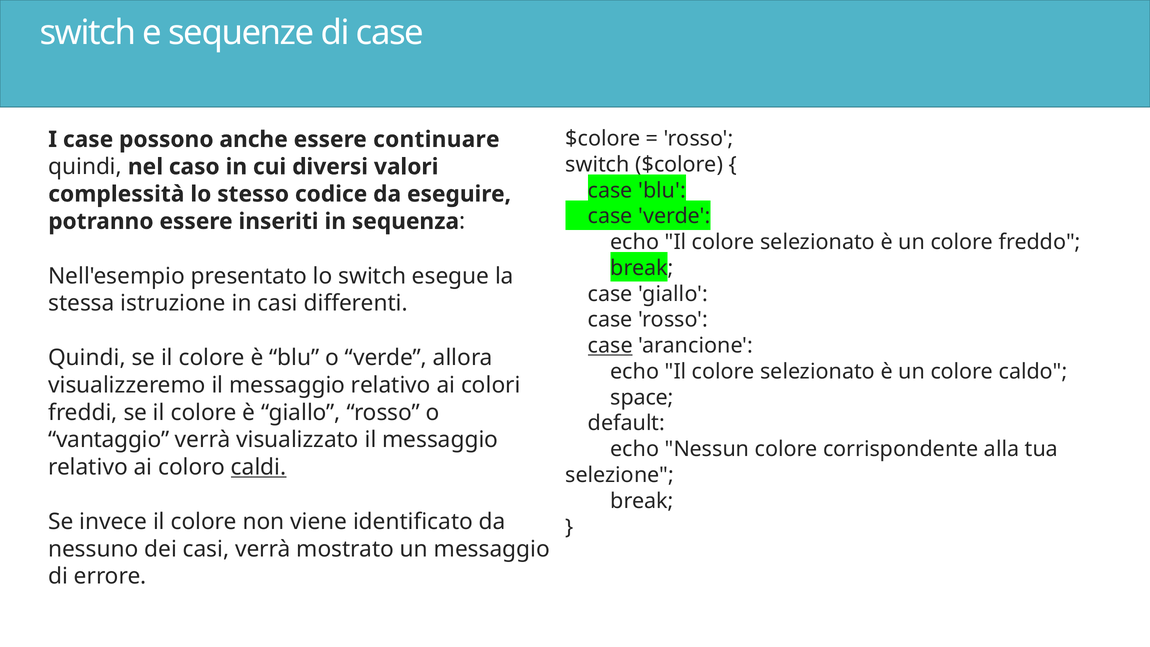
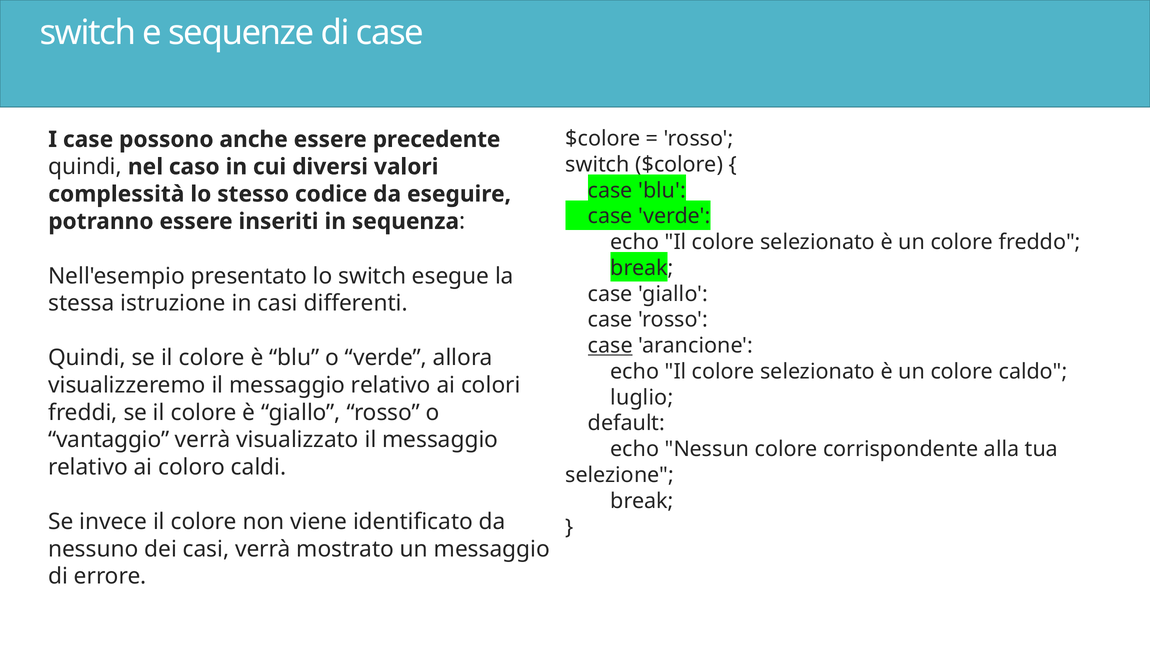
continuare: continuare -> precedente (437, 139)
space: space -> luglio (642, 397)
caldi underline: present -> none (259, 467)
